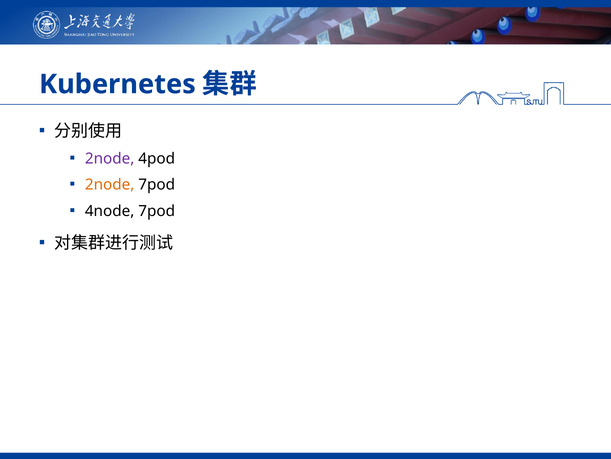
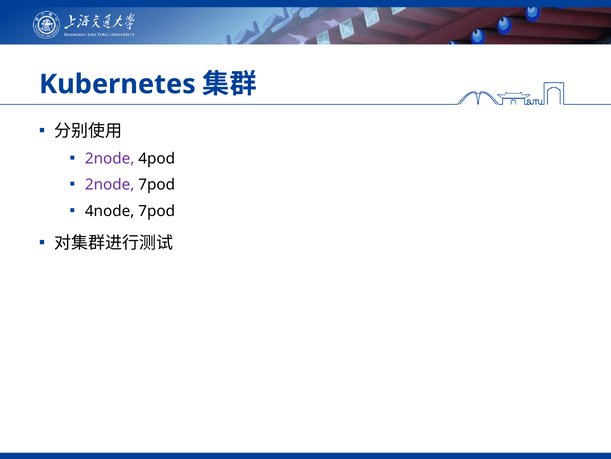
2node colour: orange -> purple (110, 184)
